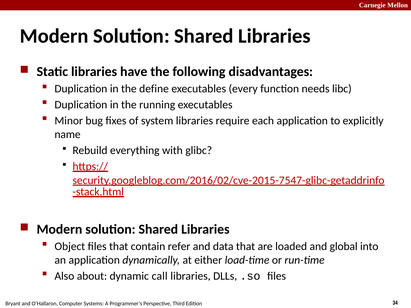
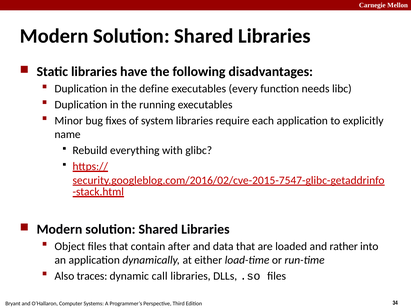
refer: refer -> after (179, 247)
global: global -> rather (344, 247)
about: about -> traces (92, 276)
